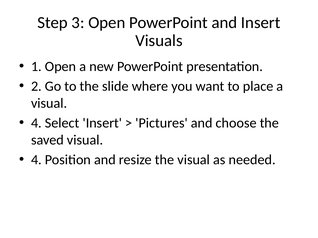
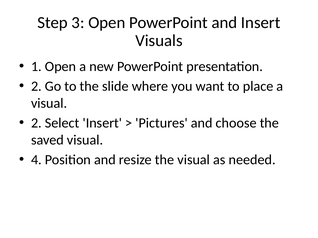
4: 4 -> 2 (36, 123)
